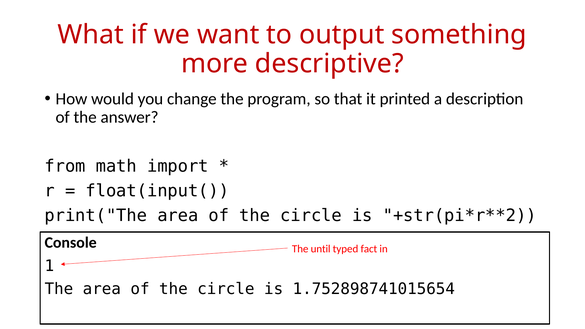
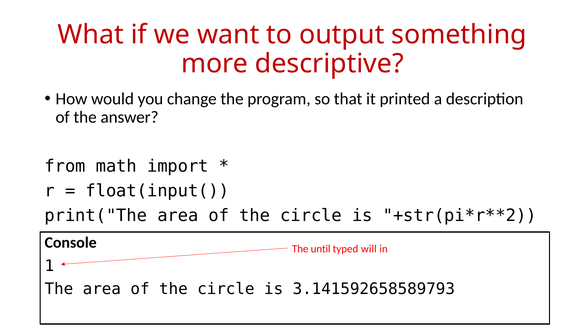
fact: fact -> will (369, 249)
1.752898741015654: 1.752898741015654 -> 3.141592658589793 (374, 289)
